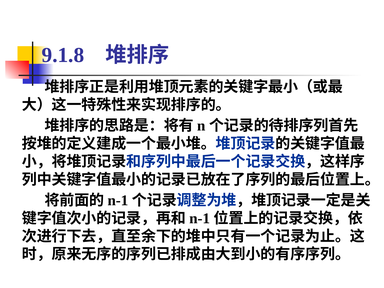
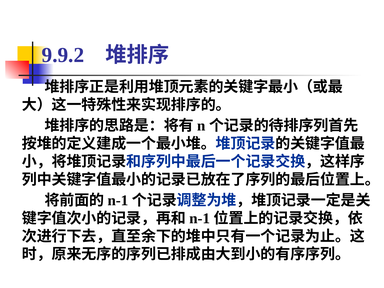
9.1.8: 9.1.8 -> 9.9.2 (63, 55)
